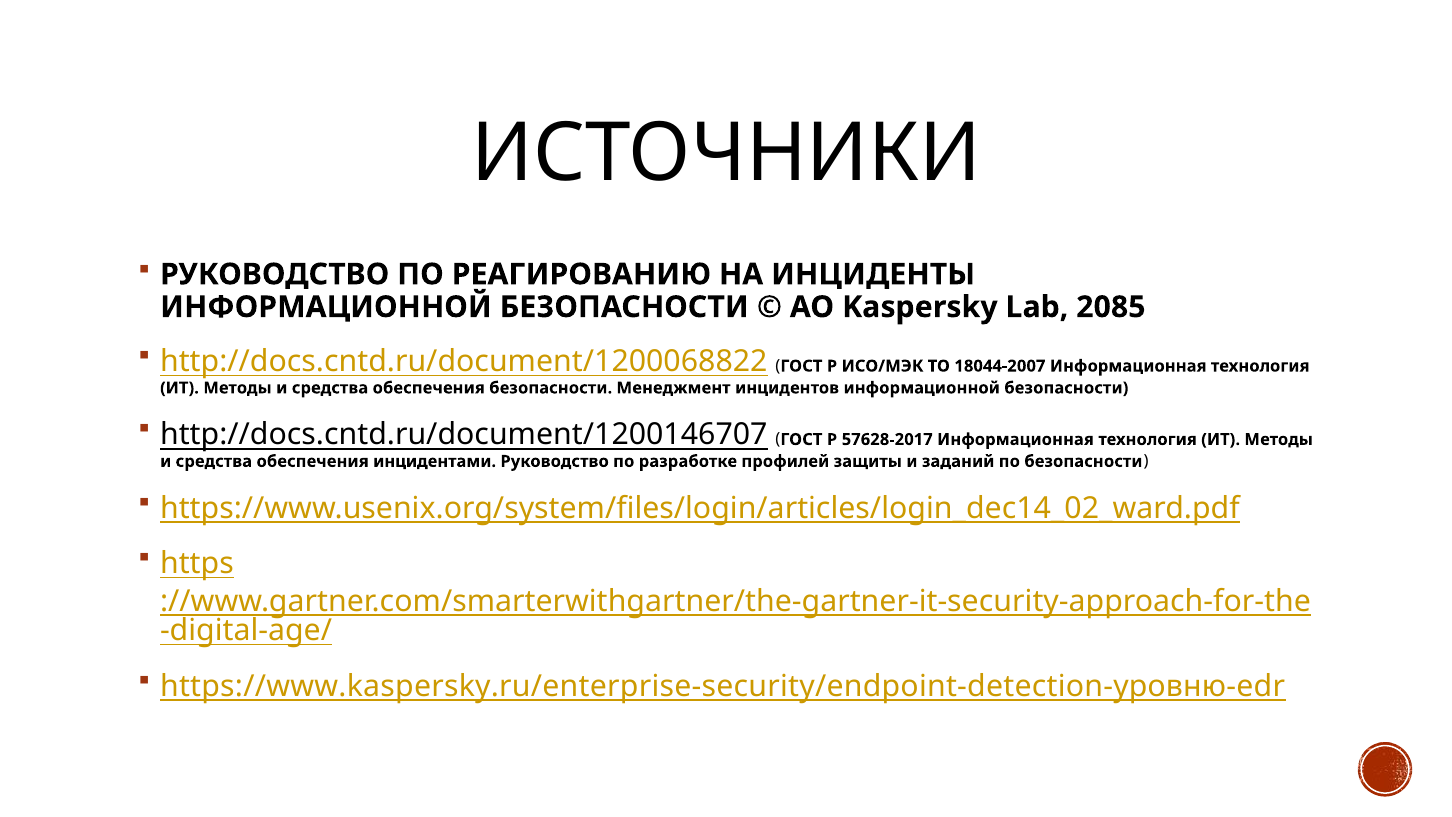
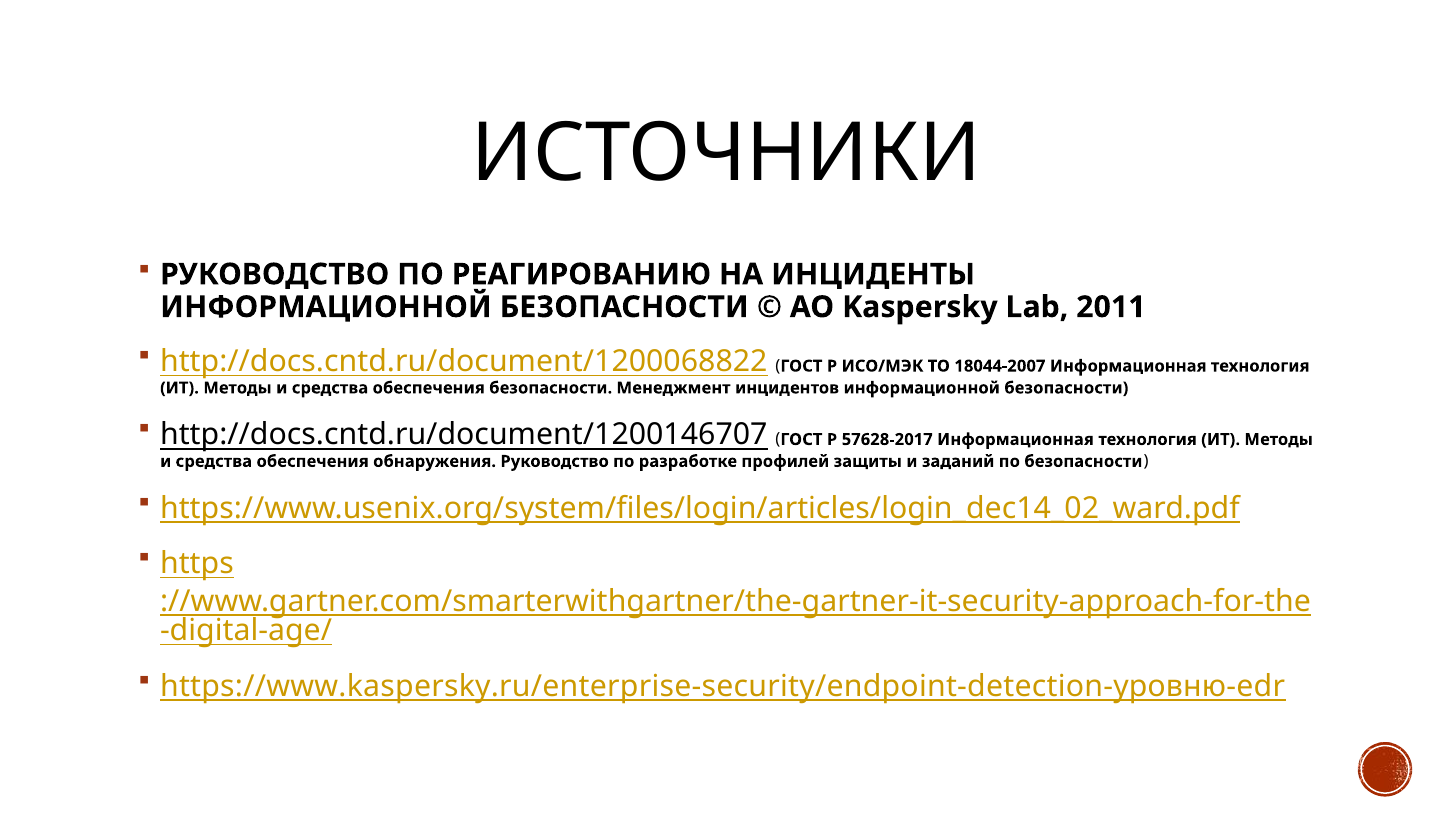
2085: 2085 -> 2011 (1111, 307)
инцидентами: инцидентами -> обнаружения (435, 461)
